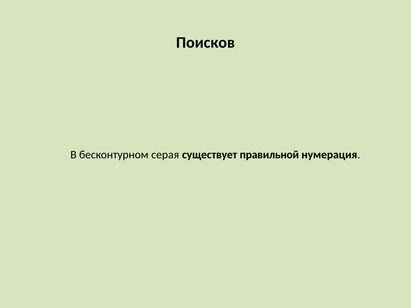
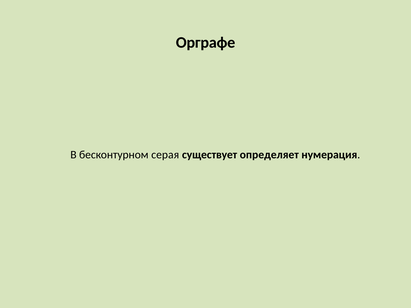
Поисков: Поисков -> Орграфе (206, 43)
правильной: правильной -> определяет (269, 155)
